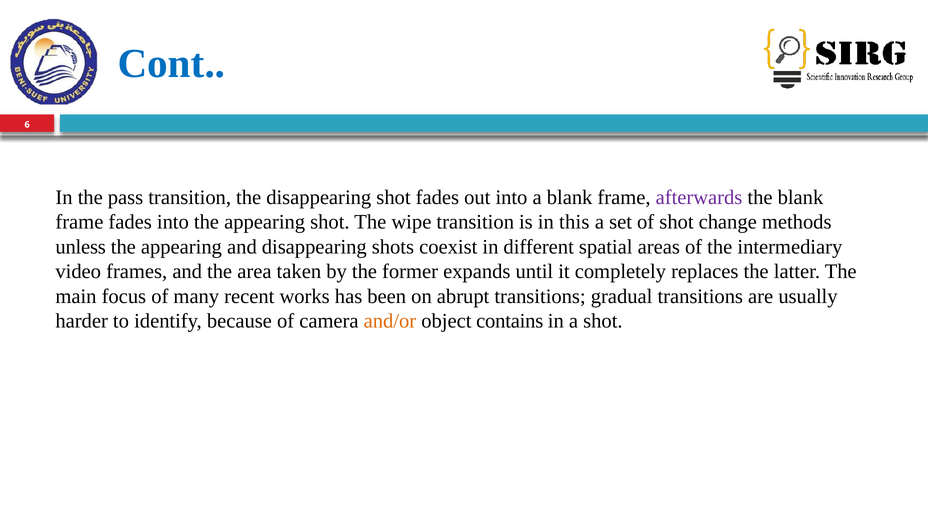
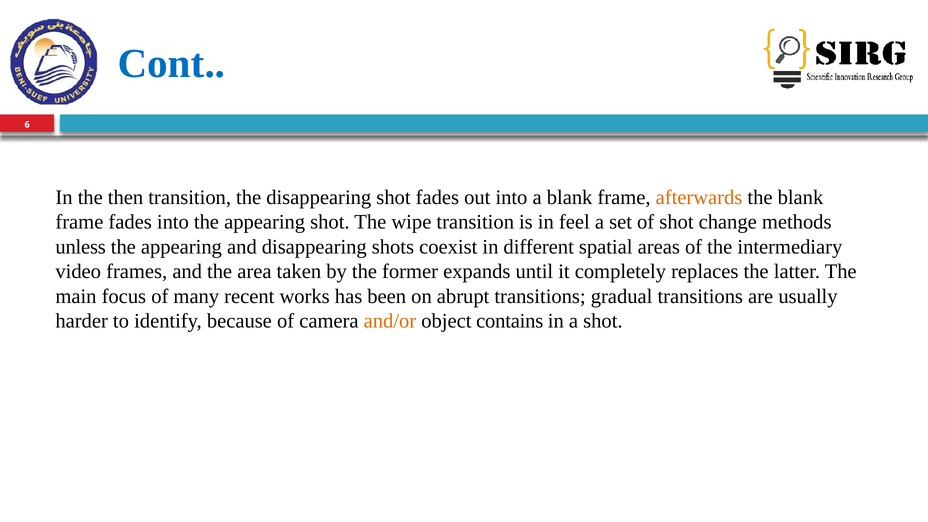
pass: pass -> then (126, 197)
afterwards colour: purple -> orange (699, 197)
this: this -> feel (574, 222)
